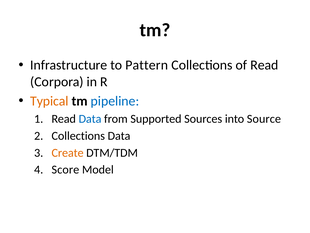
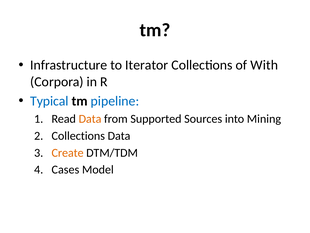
Pattern: Pattern -> Iterator (147, 65)
of Read: Read -> With (264, 65)
Typical colour: orange -> blue (49, 101)
Data colour: blue -> orange (90, 119)
Source: Source -> Mining (264, 119)
Score: Score -> Cases (65, 169)
